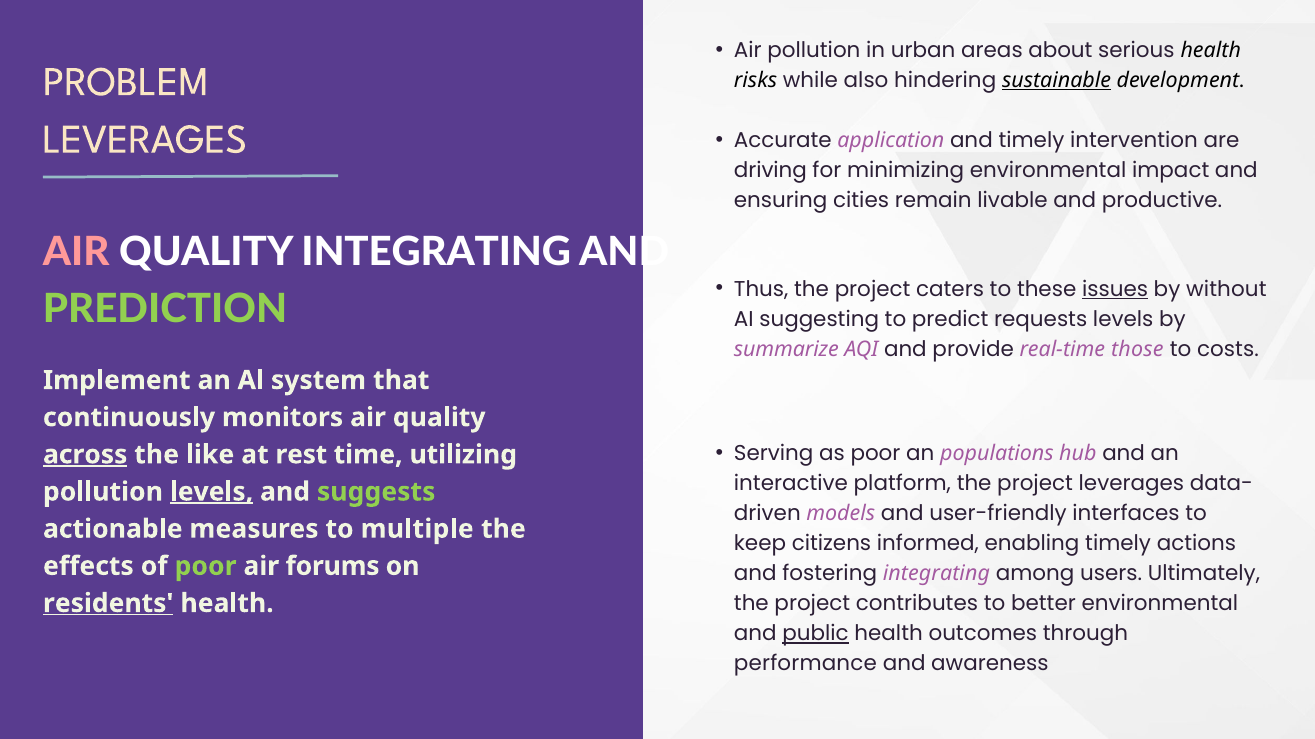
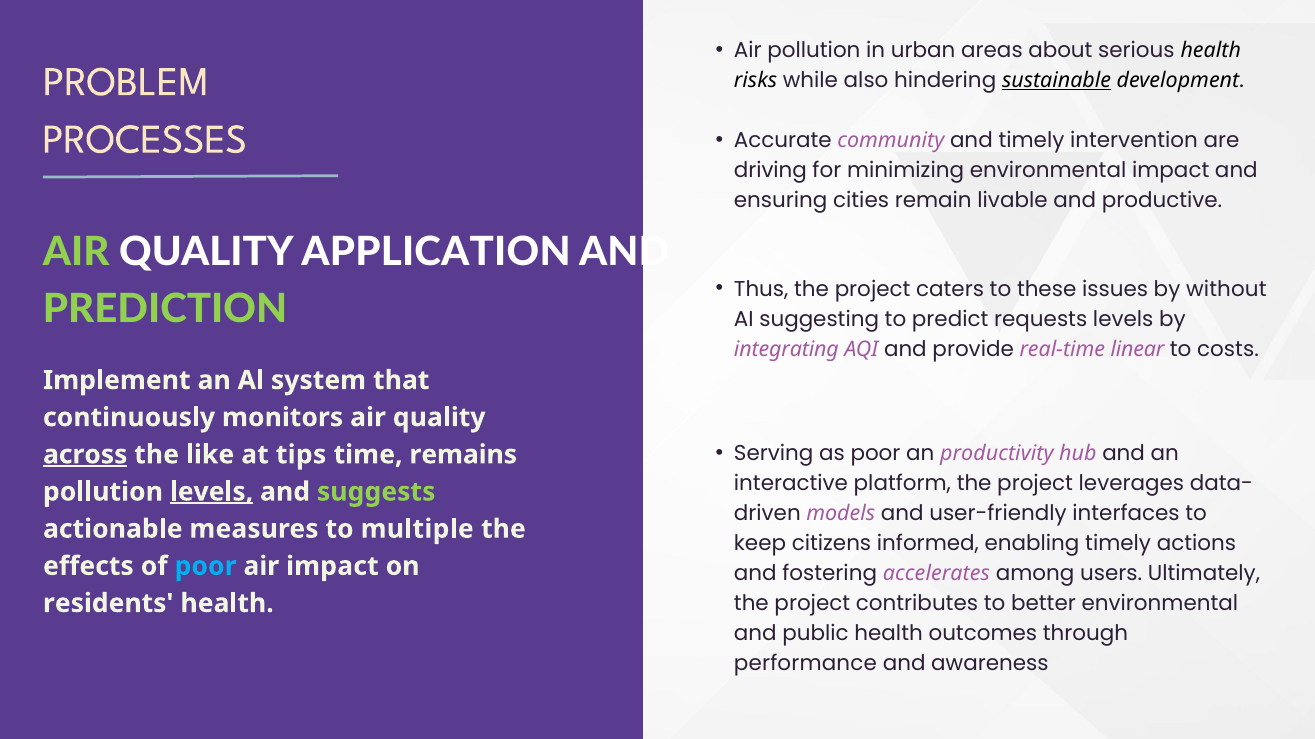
LEVERAGES: LEVERAGES -> PROCESSES (145, 139)
application: application -> community (891, 141)
AIR colour: pink -> light green (76, 253)
QUALITY INTEGRATING: INTEGRATING -> APPLICATION (436, 253)
issues underline: present -> none (1115, 289)
summarize: summarize -> integrating (786, 349)
those: those -> linear (1138, 349)
populations: populations -> productivity (997, 454)
rest: rest -> tips (301, 455)
utilizing: utilizing -> remains (463, 455)
poor colour: light green -> light blue (206, 567)
air forums: forums -> impact (332, 567)
fostering integrating: integrating -> accelerates (936, 574)
residents underline: present -> none (108, 604)
public underline: present -> none (816, 634)
